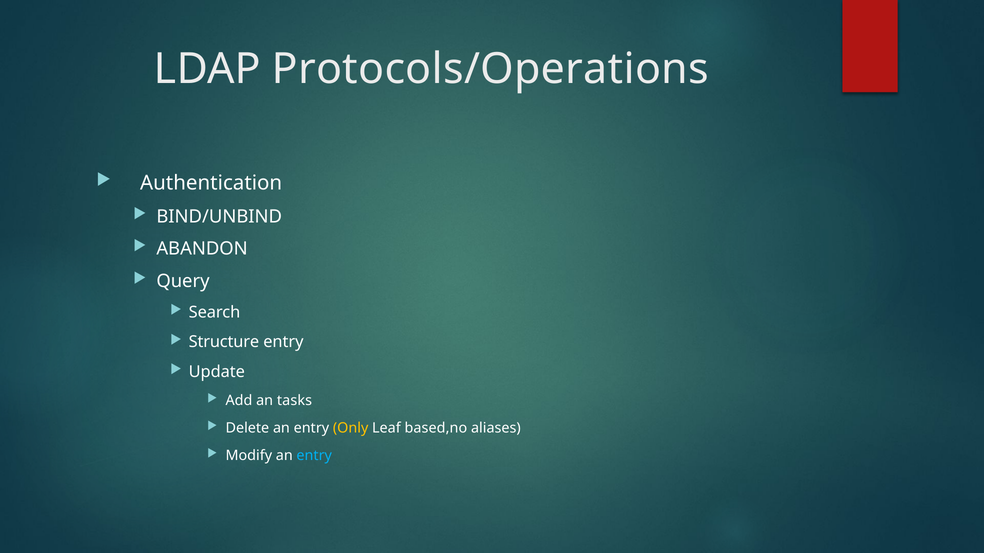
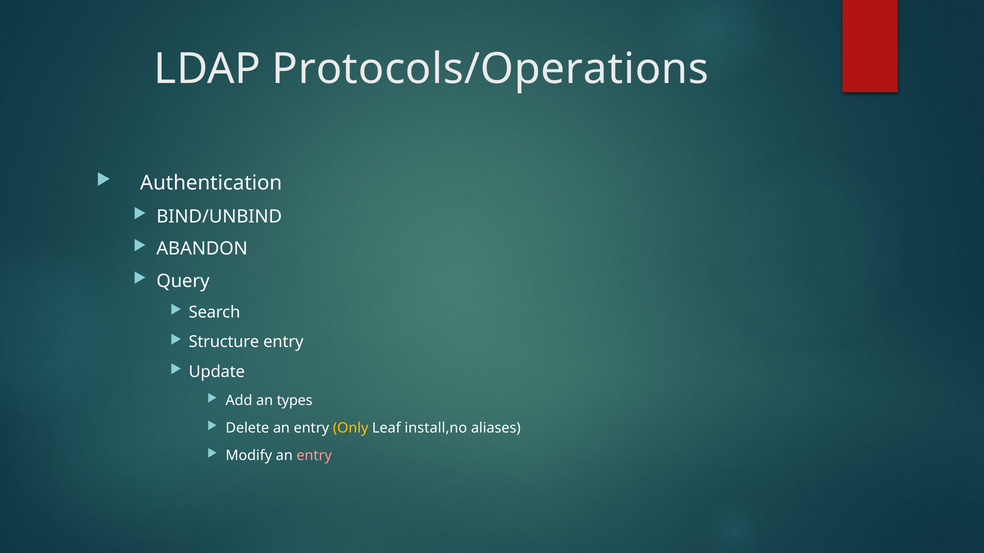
tasks: tasks -> types (295, 401)
based,no: based,no -> install,no (436, 428)
entry colour: light blue -> pink (314, 456)
